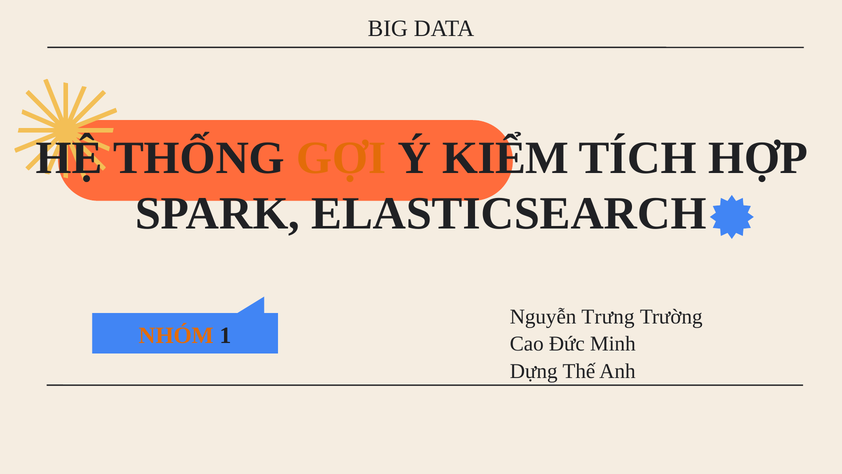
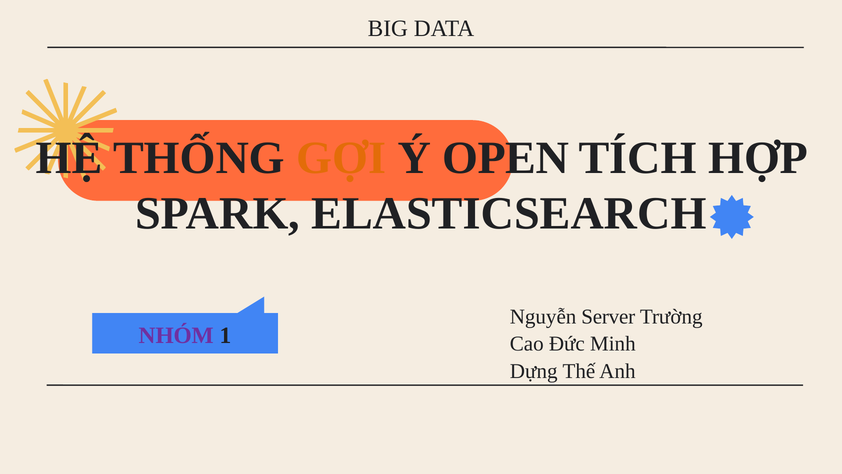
KIỂM: KIỂM -> OPEN (506, 158)
Trưng: Trưng -> Server (608, 316)
NHÓM colour: orange -> purple (176, 335)
